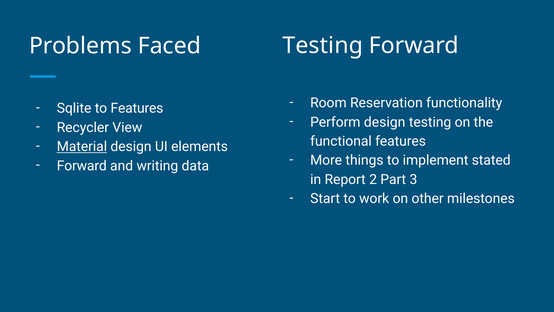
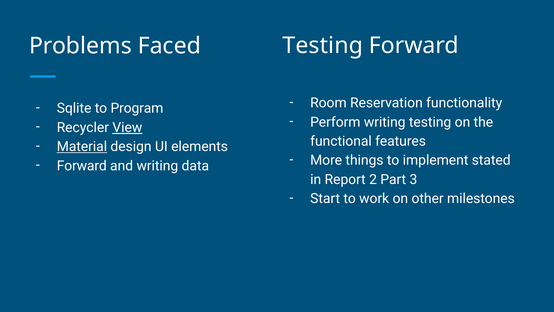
to Features: Features -> Program (137, 108)
Perform design: design -> writing (385, 122)
View underline: none -> present (127, 127)
